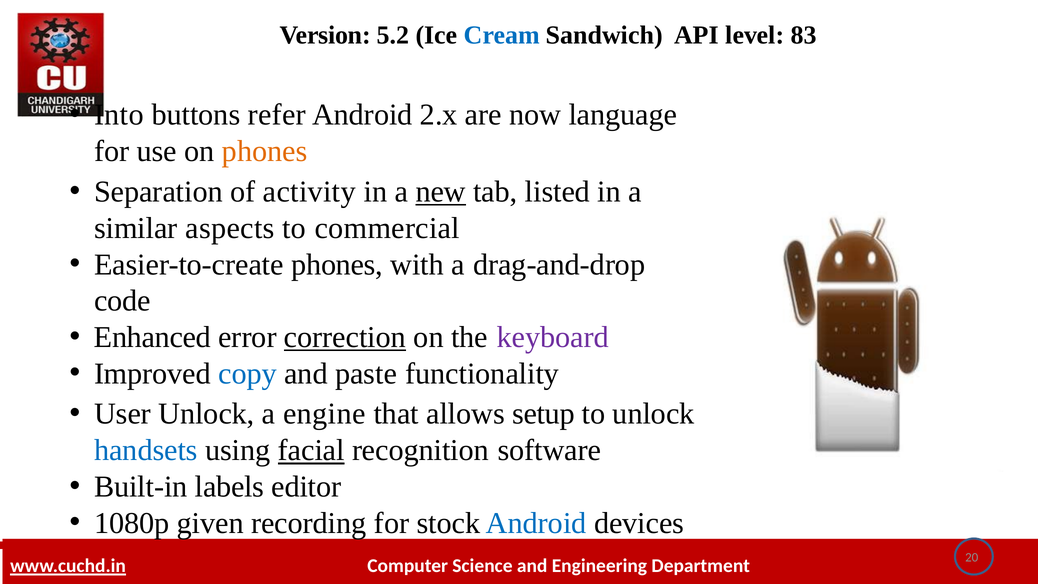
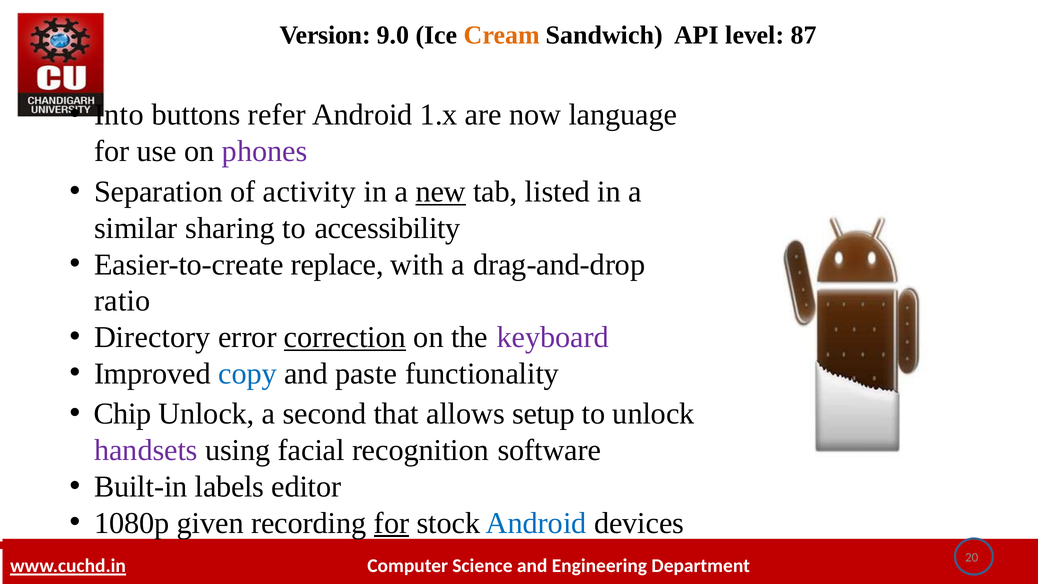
5.2: 5.2 -> 9.0 (393, 35)
Cream colour: blue -> orange (502, 35)
83: 83 -> 87 (804, 35)
2.x: 2.x -> 1.x (439, 115)
phones colour: orange -> purple (265, 151)
aspects: aspects -> sharing (230, 228)
commercial: commercial -> accessibility (387, 228)
Easier-to-create phones: phones -> replace (337, 265)
code: code -> ratio (122, 301)
Enhanced: Enhanced -> Directory (152, 337)
User: User -> Chip (123, 414)
engine: engine -> second (325, 414)
handsets colour: blue -> purple (146, 450)
facial underline: present -> none (311, 450)
for underline: none -> present (392, 523)
